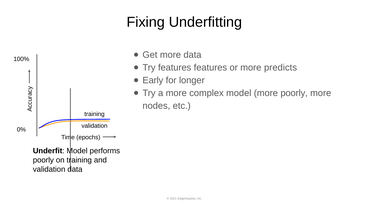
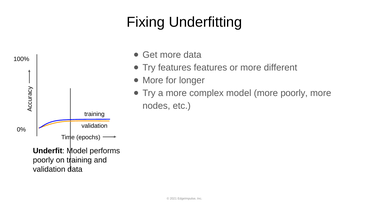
predicts: predicts -> different (281, 67)
Early: Early -> More (153, 80)
